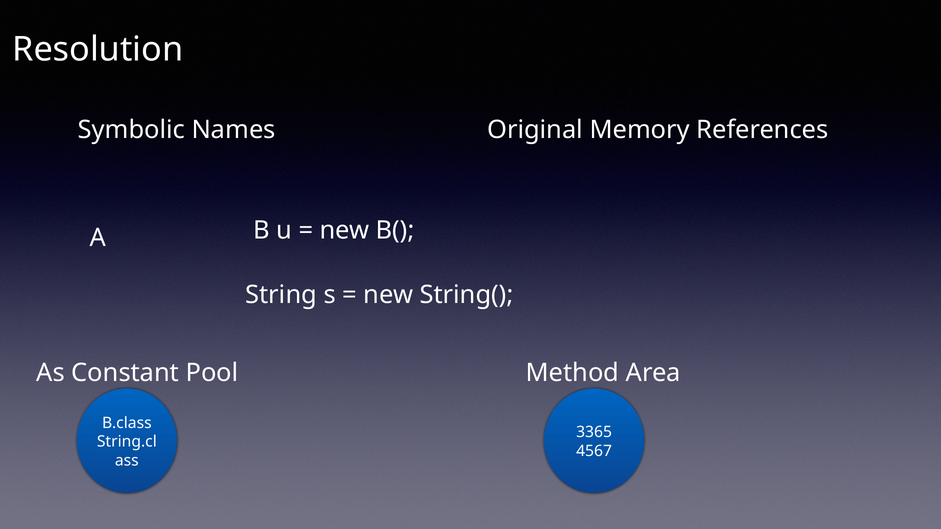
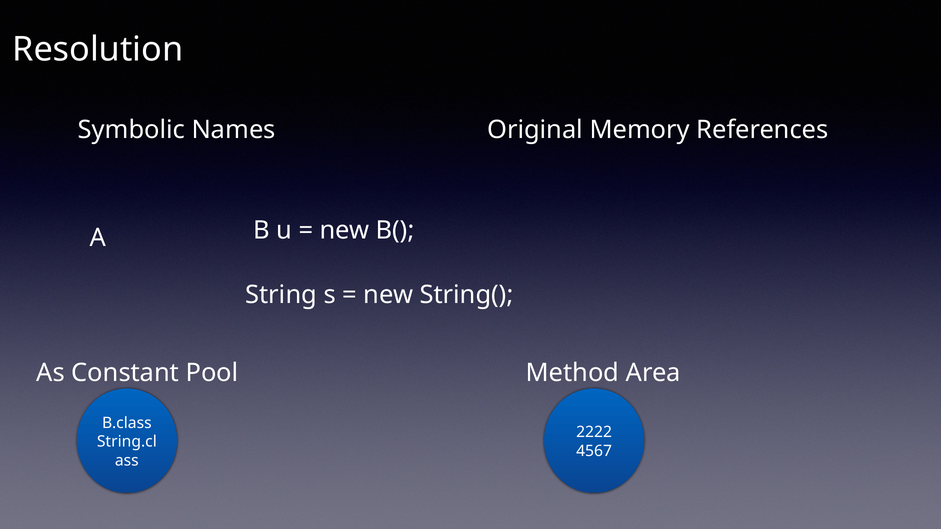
3365: 3365 -> 2222 (594, 433)
